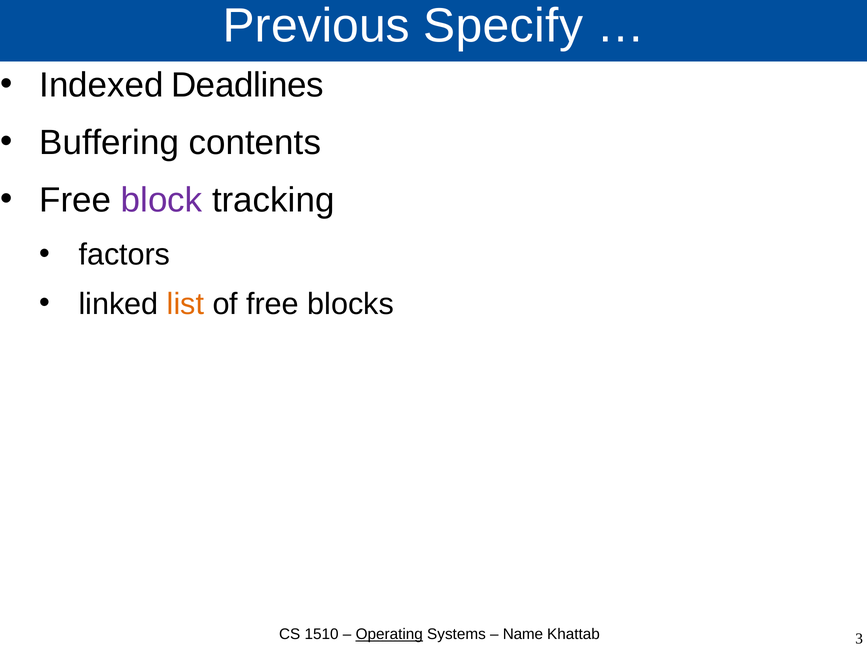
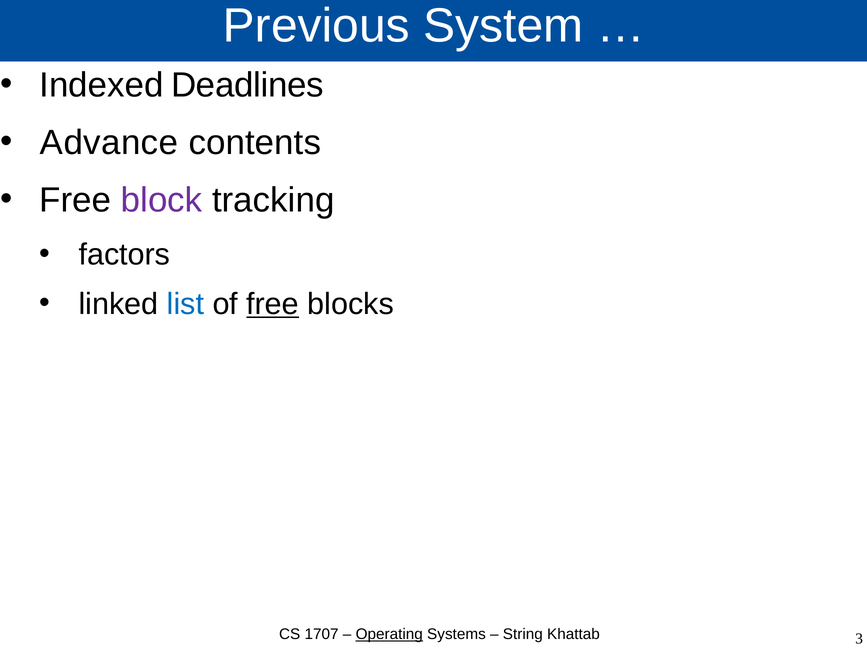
Specify: Specify -> System (503, 26)
Buffering: Buffering -> Advance (109, 142)
list colour: orange -> blue (185, 304)
free underline: none -> present (273, 304)
1510: 1510 -> 1707 (322, 634)
Name: Name -> String (523, 634)
